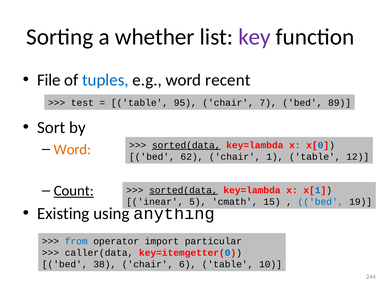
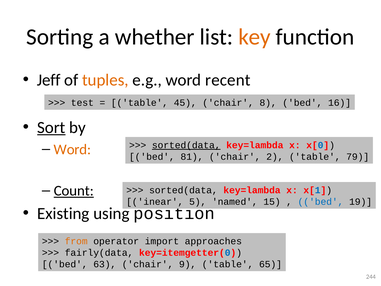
key colour: purple -> orange (254, 37)
File: File -> Jeff (49, 80)
tuples colour: blue -> orange (105, 80)
95: 95 -> 45 (185, 103)
7: 7 -> 8 (268, 103)
89: 89 -> 16 (340, 103)
Sort underline: none -> present (51, 127)
62: 62 -> 81 (192, 157)
1: 1 -> 2 (275, 157)
12: 12 -> 79 (358, 157)
sorted(data underline: present -> none (183, 190)
cmath: cmath -> named (235, 202)
anything: anything -> position (174, 213)
from colour: blue -> orange (76, 241)
particular: particular -> approaches (213, 241)
caller(data: caller(data -> fairly(data (99, 253)
38: 38 -> 63 (105, 264)
6: 6 -> 9 (188, 264)
10: 10 -> 65 (270, 264)
